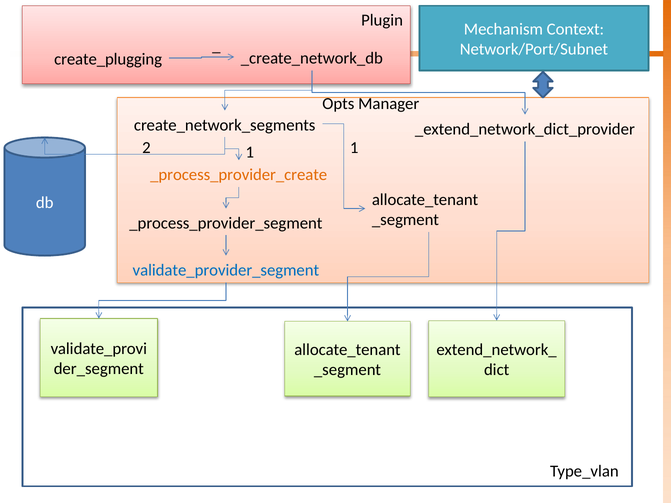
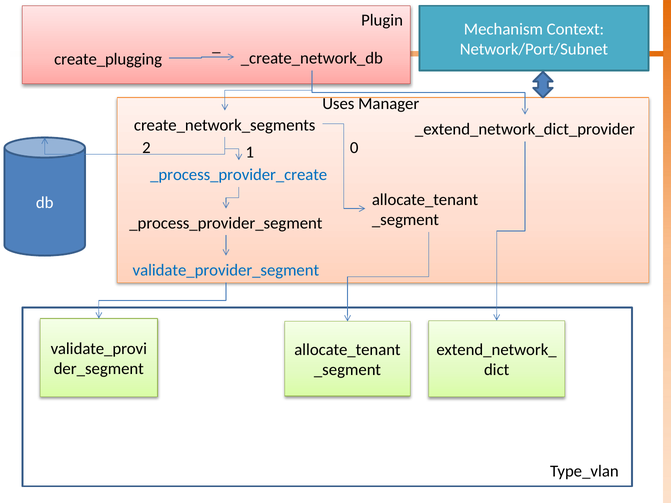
Opts: Opts -> Uses (338, 104)
2 1: 1 -> 0 (354, 148)
_process_provider_create colour: orange -> blue (239, 175)
